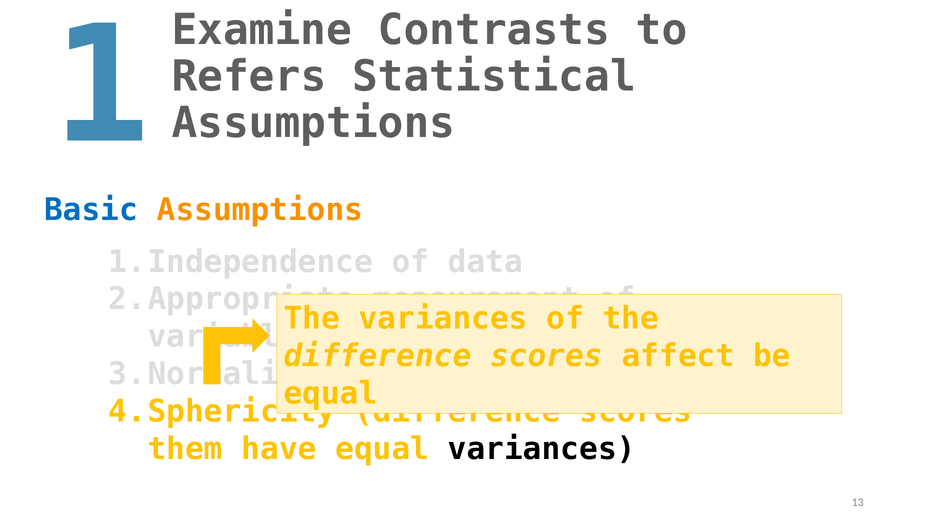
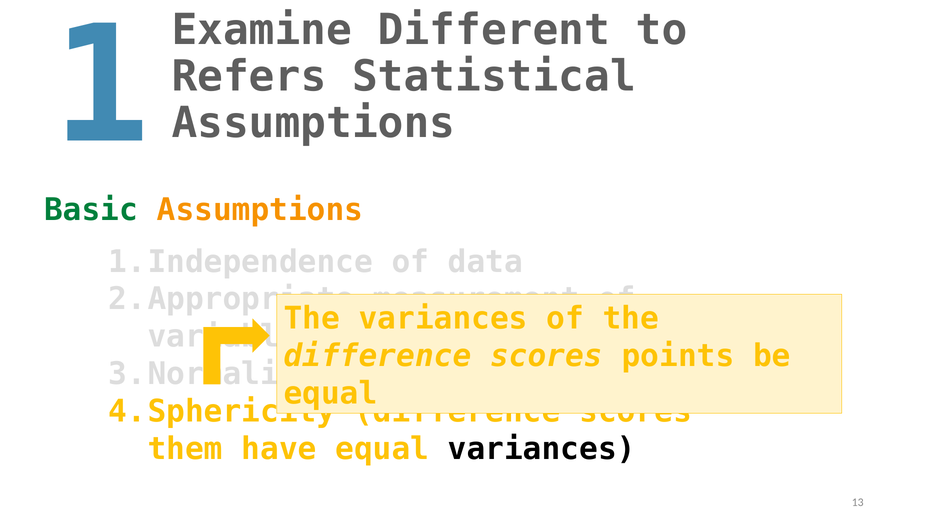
Contrasts: Contrasts -> Different (494, 30)
Basic colour: blue -> green (91, 210)
affect: affect -> points (678, 356)
